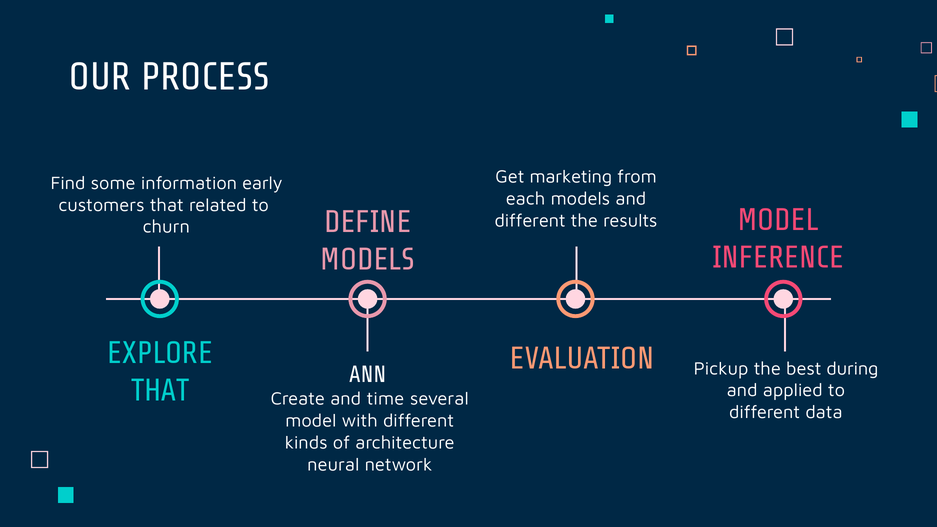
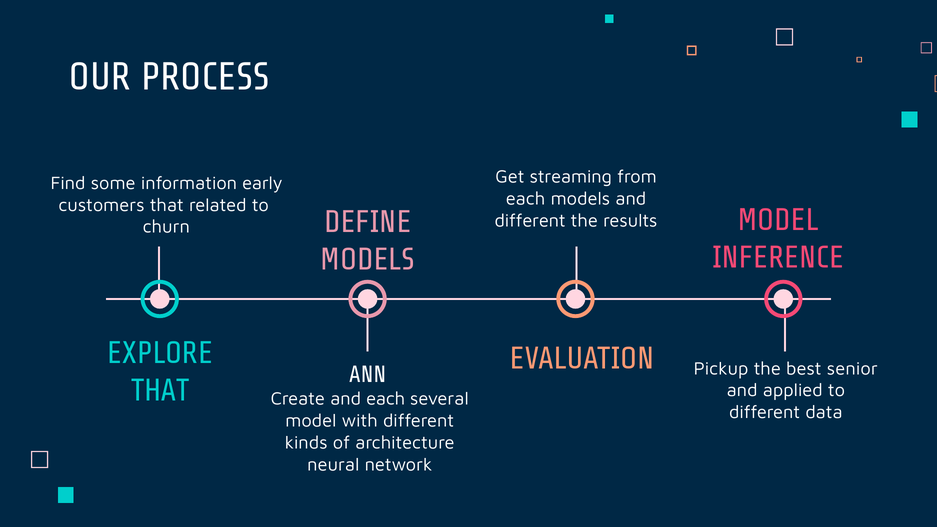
marketing: marketing -> streaming (571, 177)
during: during -> senior (852, 369)
and time: time -> each (386, 399)
